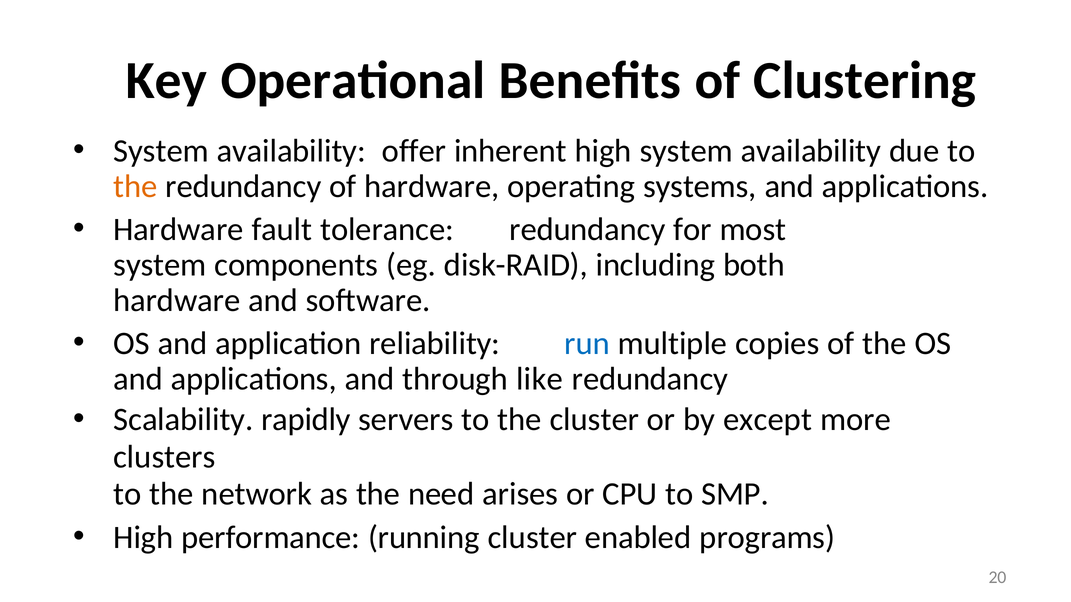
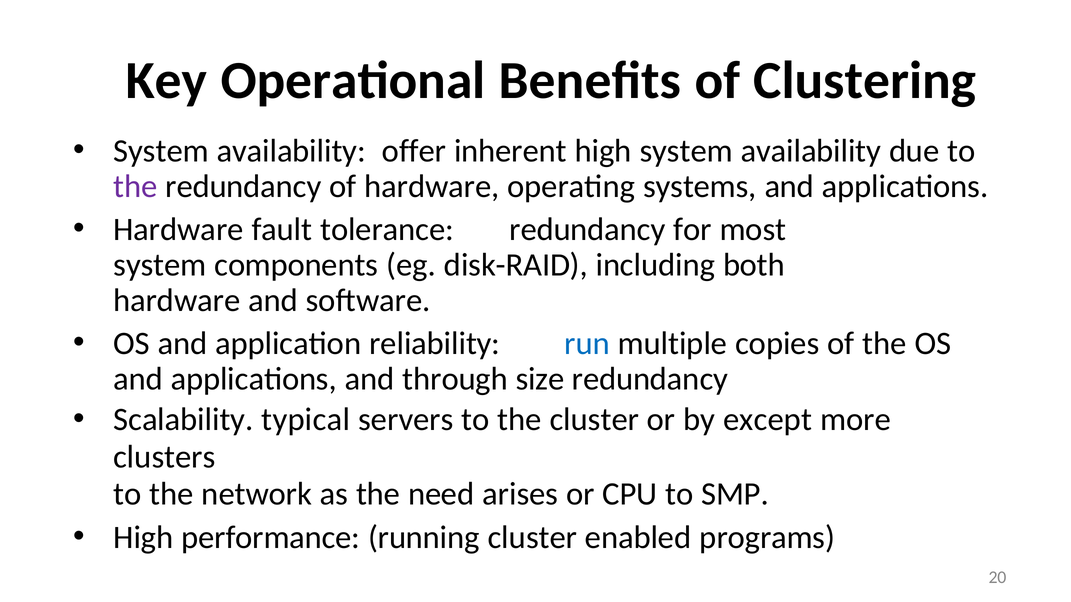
the colour: orange -> purple (135, 186)
like: like -> size (540, 379)
rapidly: rapidly -> typical (306, 420)
